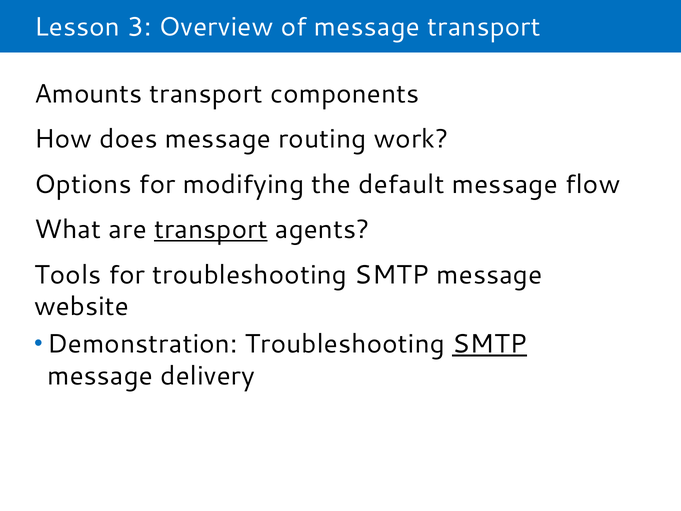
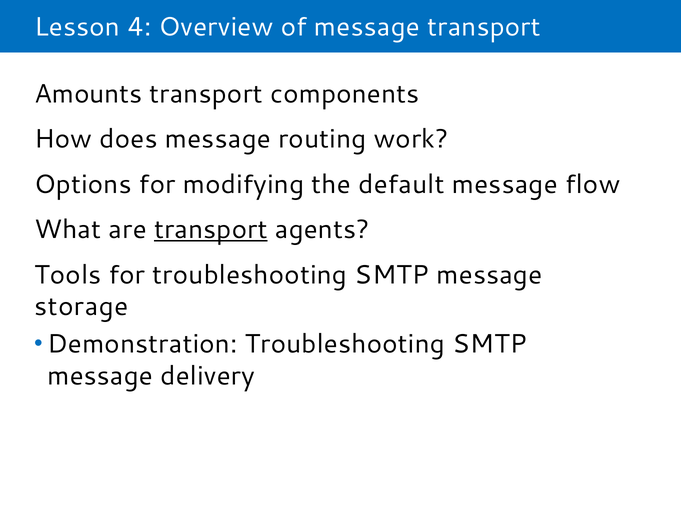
3: 3 -> 4 (139, 27)
website: website -> storage (81, 306)
SMTP underline: present -> none (490, 344)
